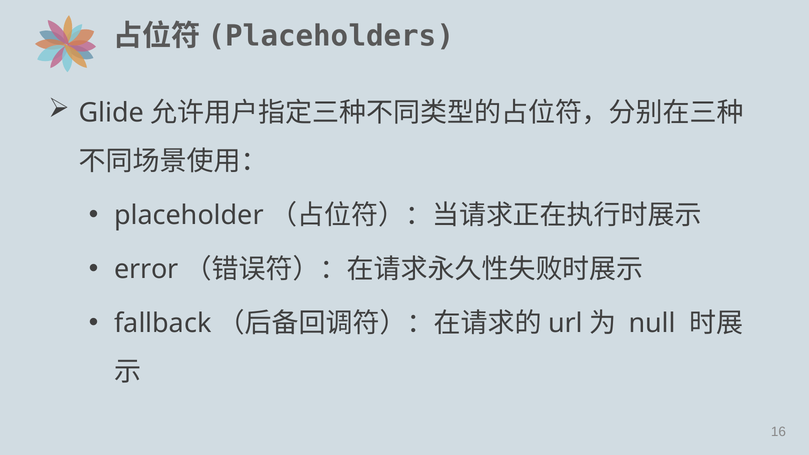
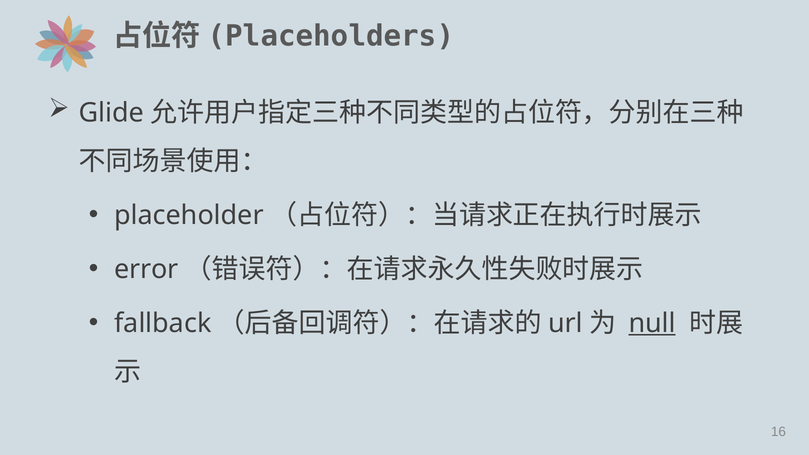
null underline: none -> present (652, 323)
